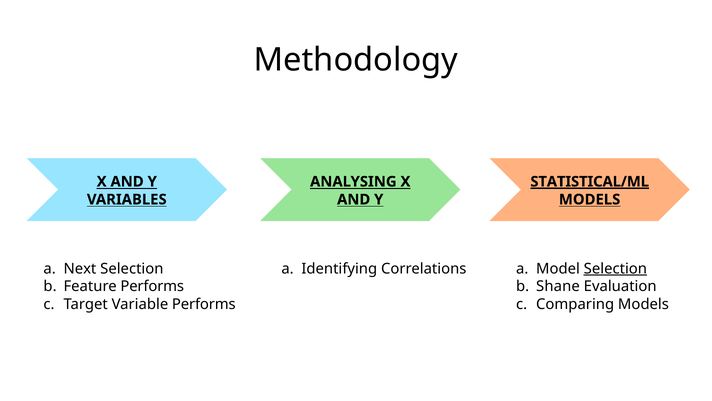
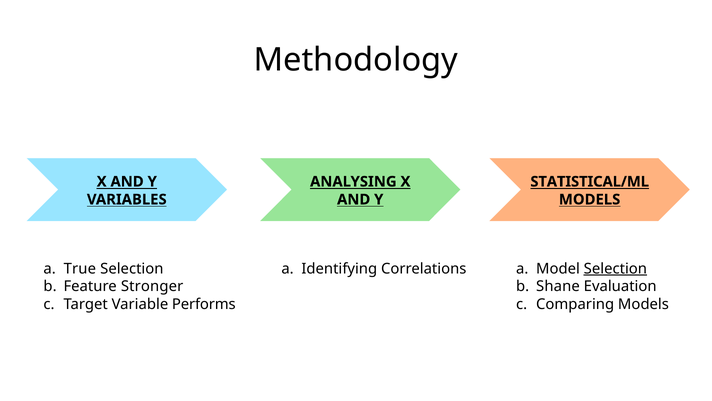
STATISTICAL/ML underline: present -> none (590, 181)
Next: Next -> True (80, 268)
Feature Performs: Performs -> Stronger (152, 286)
